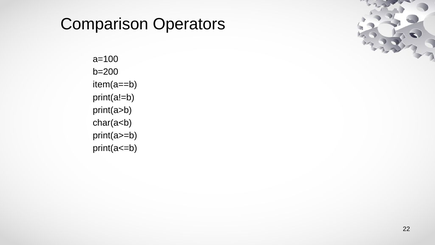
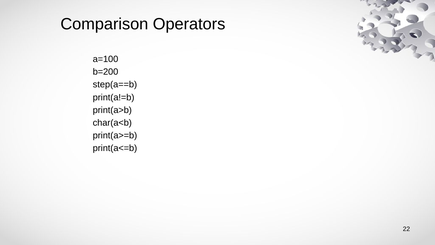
item(a==b: item(a==b -> step(a==b (115, 85)
